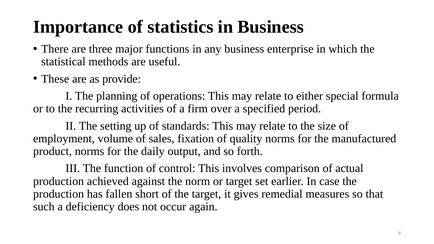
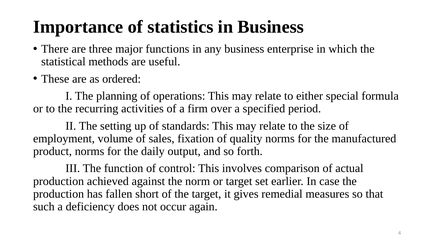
provide: provide -> ordered (122, 79)
